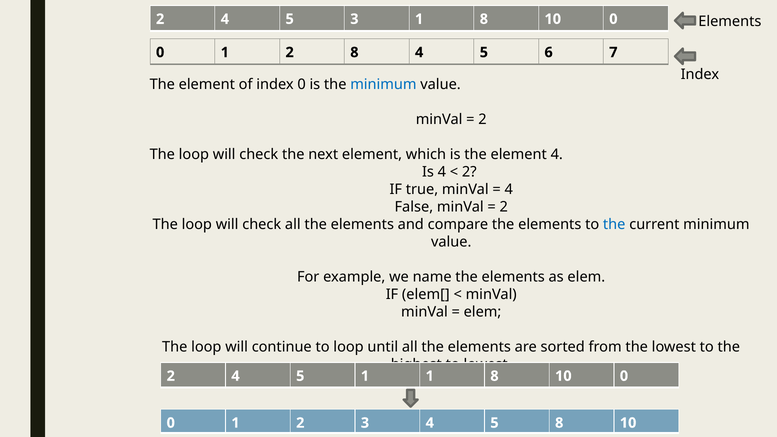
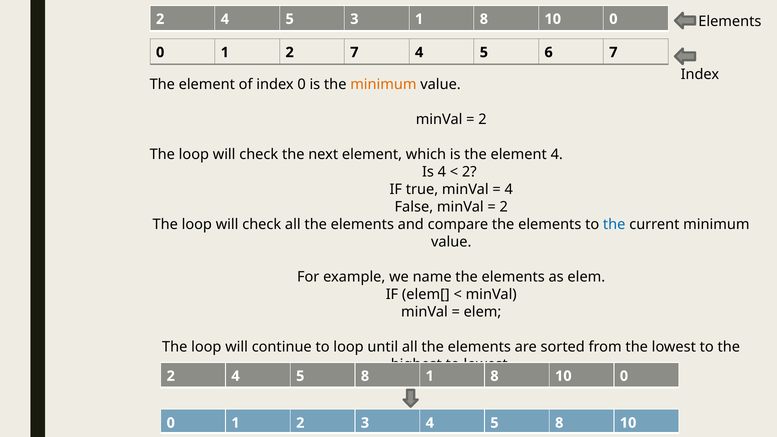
2 8: 8 -> 7 (354, 52)
minimum colour: blue -> orange (383, 85)
2 4 5 1: 1 -> 8 (365, 376)
